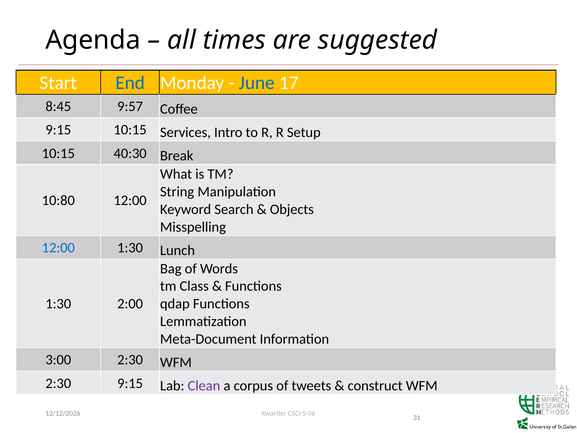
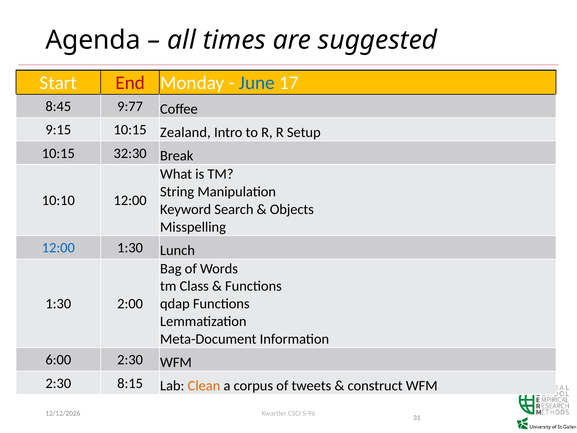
End colour: blue -> red (130, 83)
9:57: 9:57 -> 9:77 (130, 106)
Services: Services -> Zealand (185, 132)
40:30: 40:30 -> 32:30 (130, 153)
10:80: 10:80 -> 10:10 (58, 200)
3:00: 3:00 -> 6:00 (58, 360)
2:30 9:15: 9:15 -> 8:15 (130, 383)
Clean colour: purple -> orange (204, 386)
